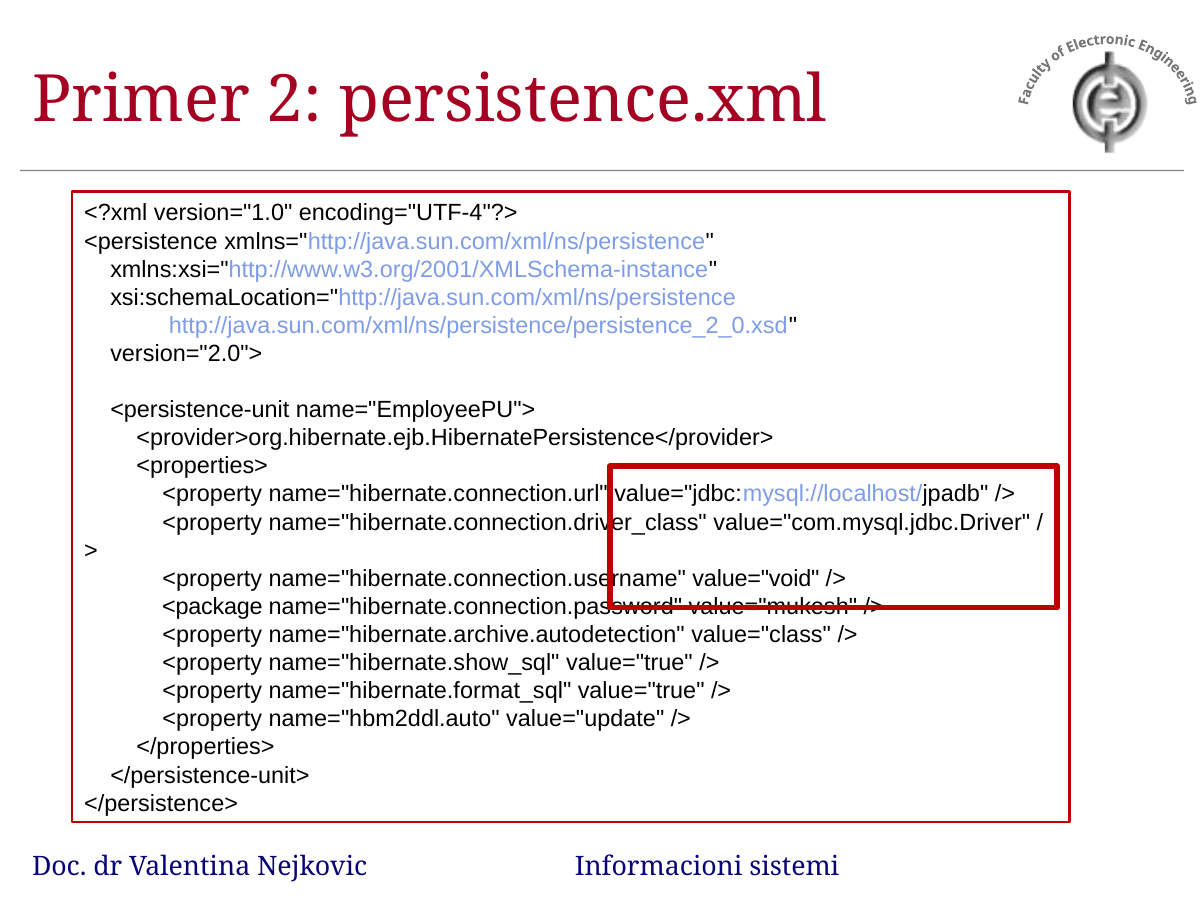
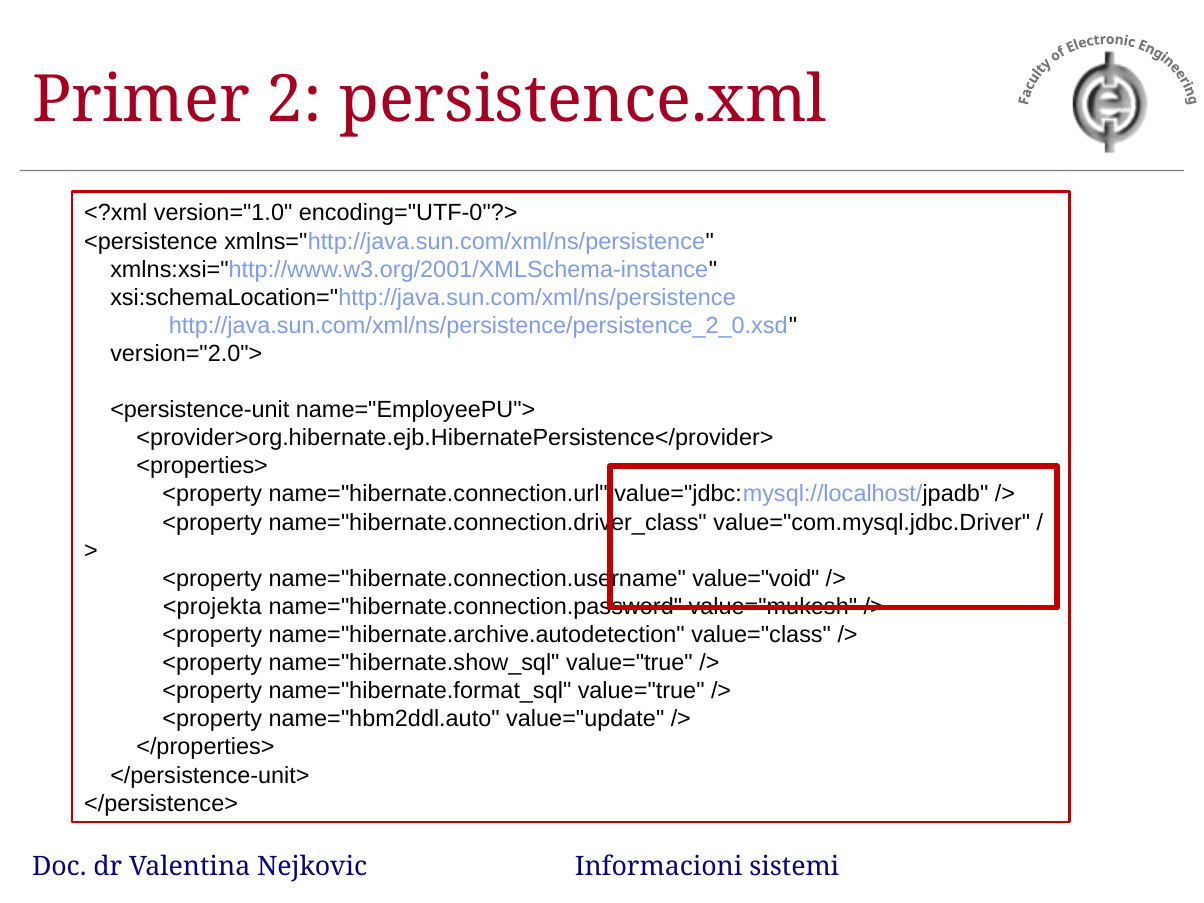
encoding="UTF-4"?>: encoding="UTF-4"?> -> encoding="UTF-0"?> (408, 213)
<package: <package -> <projekta (212, 607)
